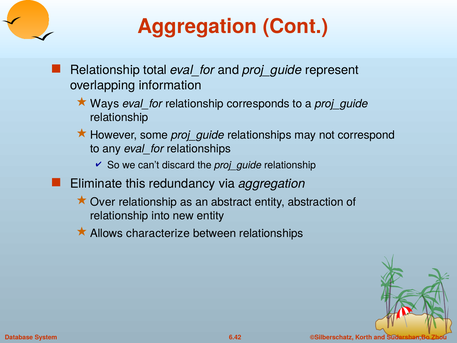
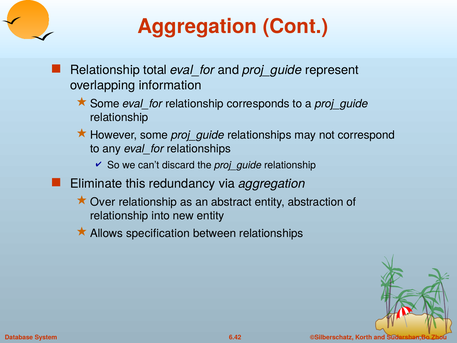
Ways: Ways -> Some (105, 104)
characterize: characterize -> specification (158, 233)
